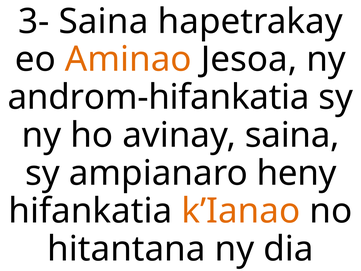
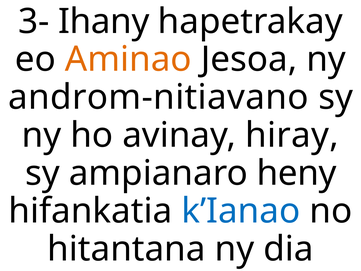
3- Saina: Saina -> Ihany (104, 21)
androm-hifankatia: androm-hifankatia -> androm-nitiavano (158, 97)
avinay saina: saina -> hiray (292, 135)
k’Ianao colour: orange -> blue (241, 211)
